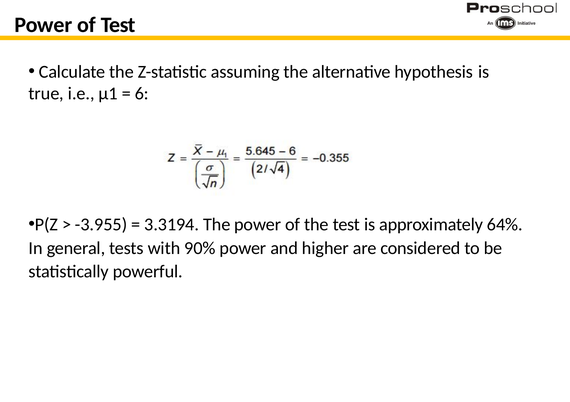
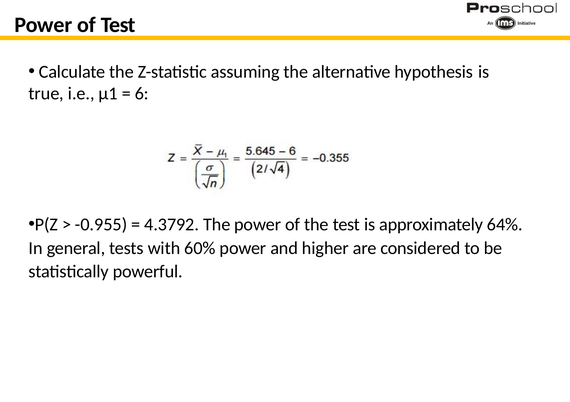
-3.955: -3.955 -> -0.955 (101, 225)
3.3194: 3.3194 -> 4.3792 (172, 225)
90%: 90% -> 60% (200, 248)
